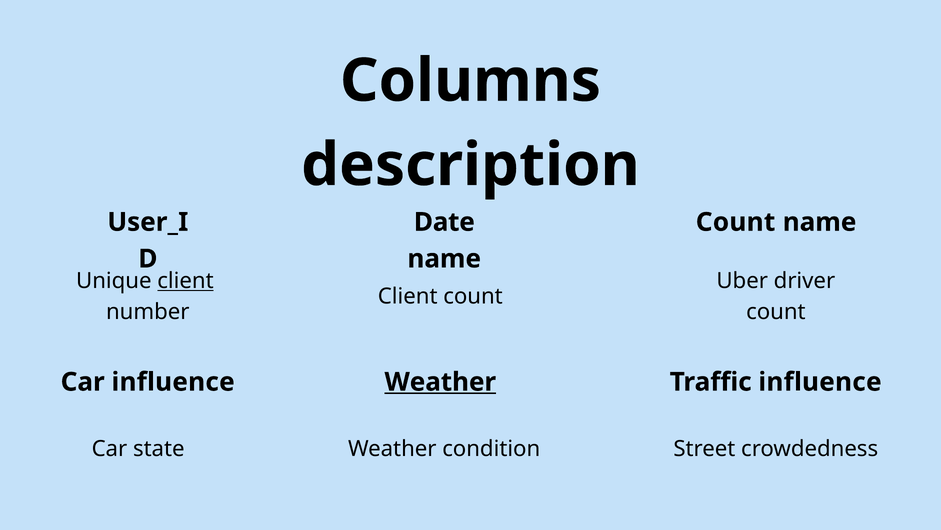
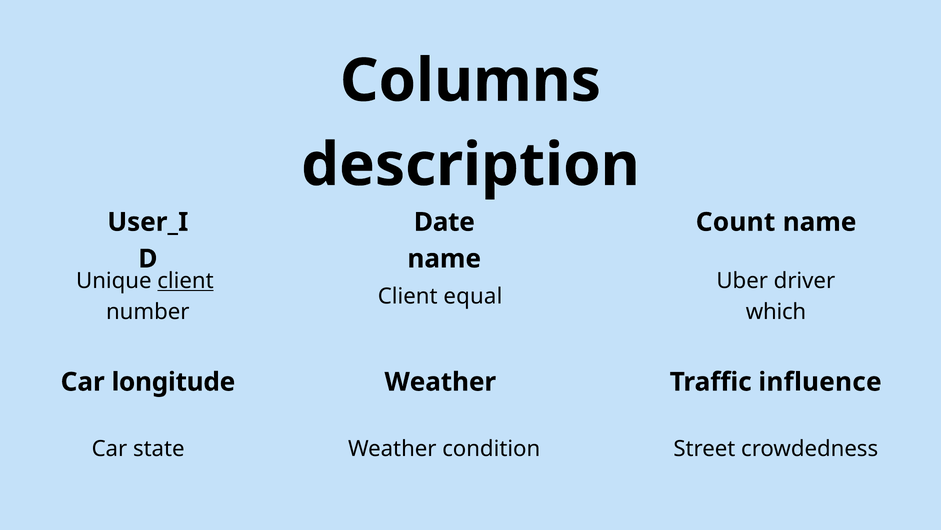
Client count: count -> equal (473, 296)
count: count -> which (776, 312)
Car influence: influence -> longitude (173, 382)
Weather underline: present -> none (440, 382)
